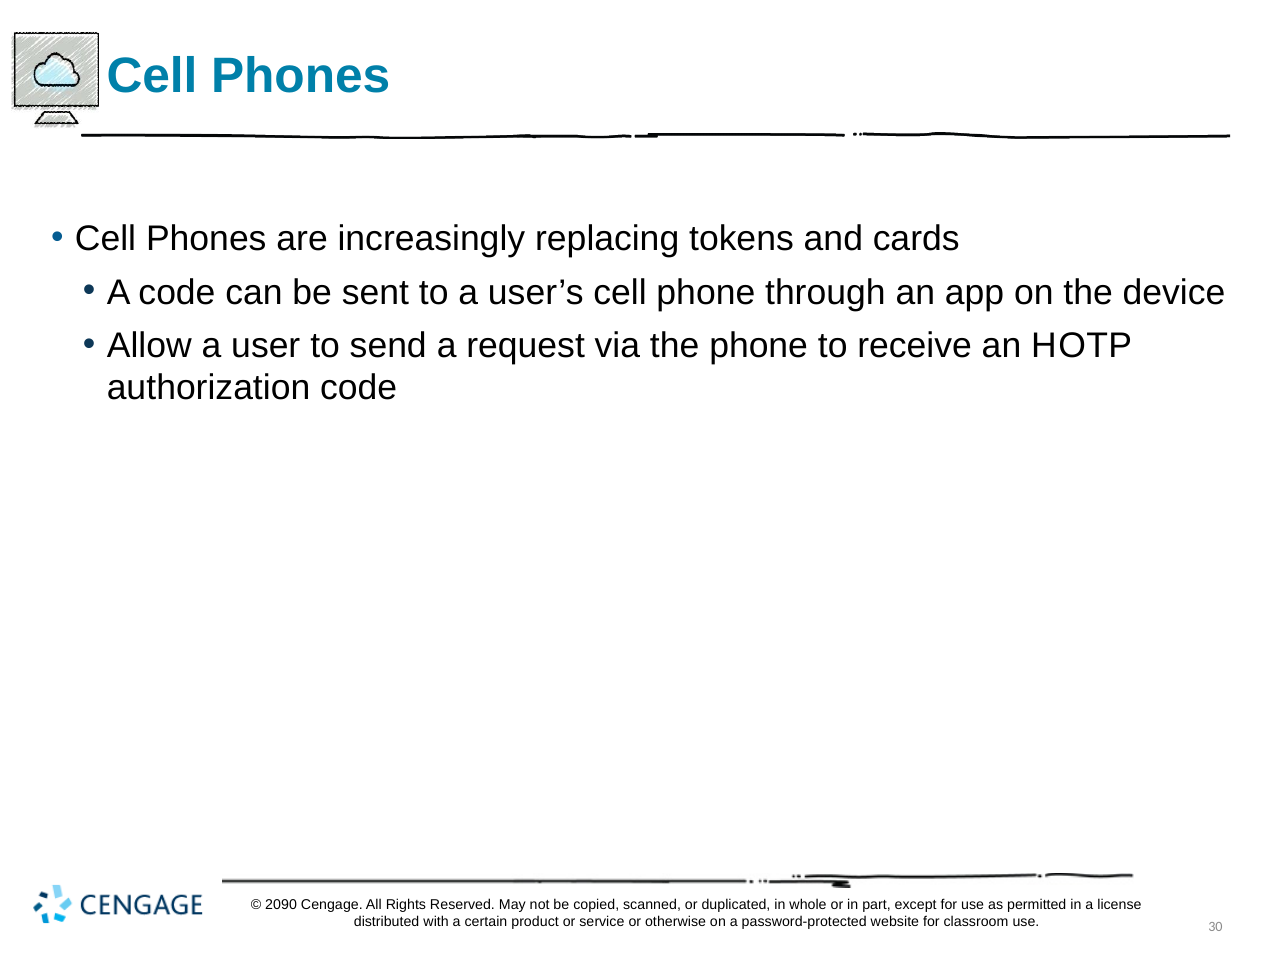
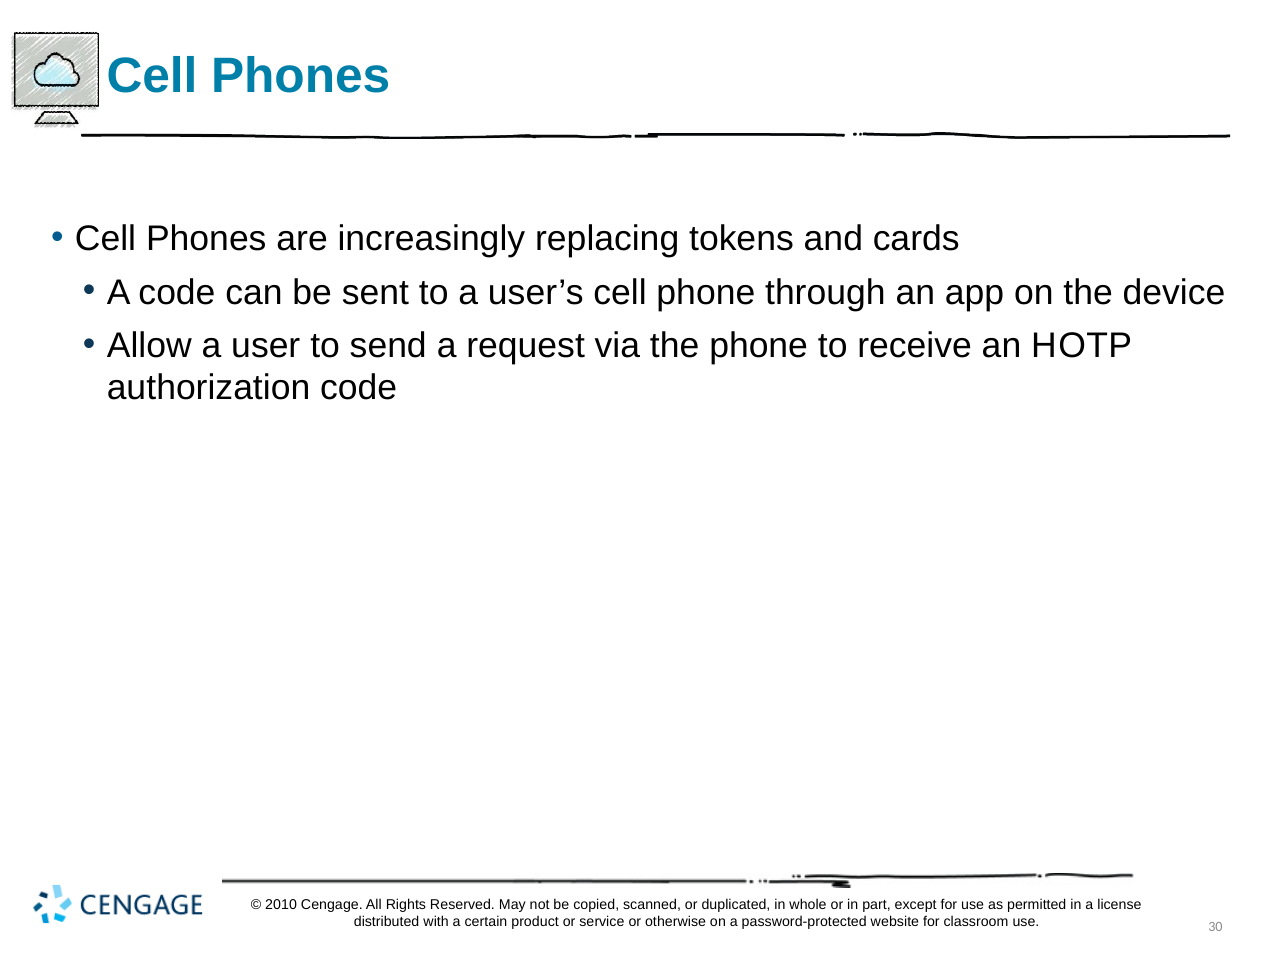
2090: 2090 -> 2010 (281, 904)
